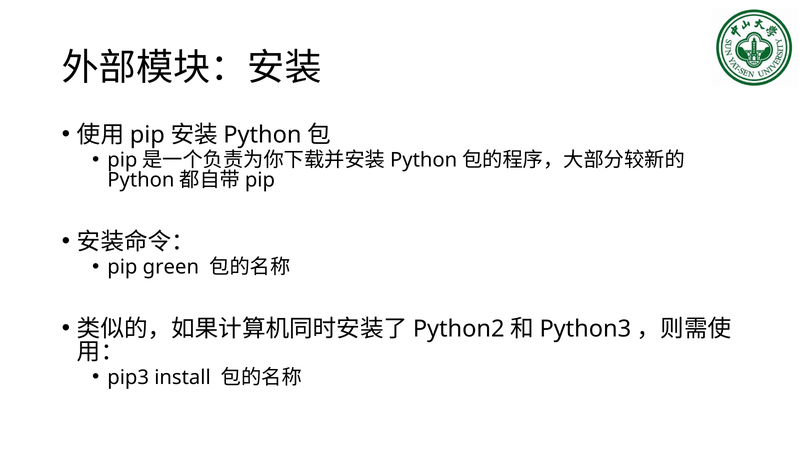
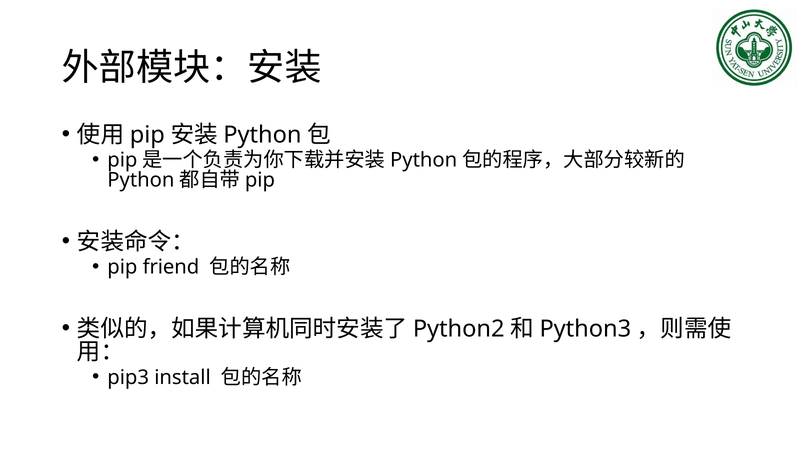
green: green -> friend (171, 267)
